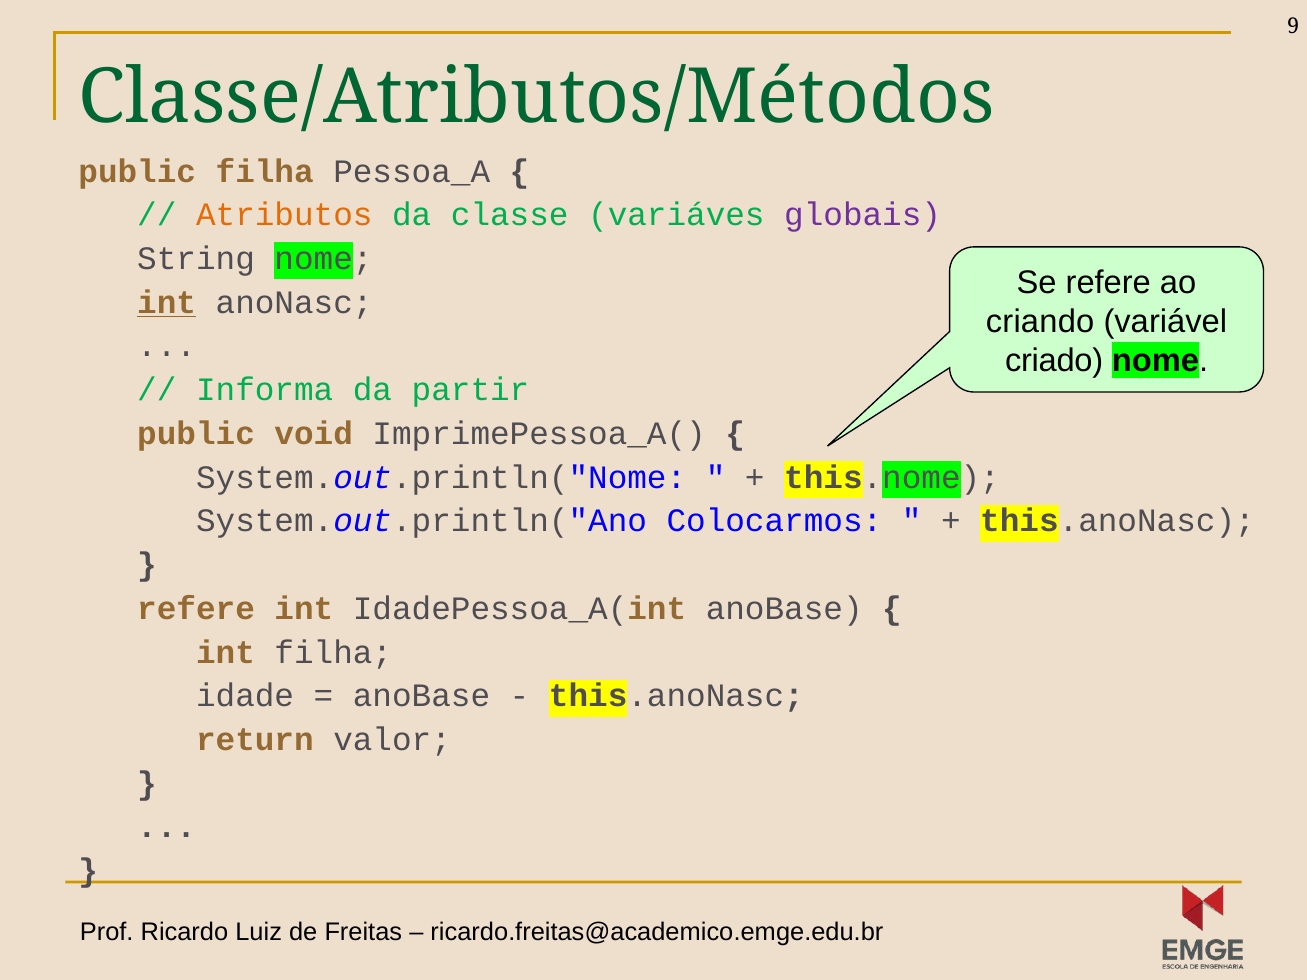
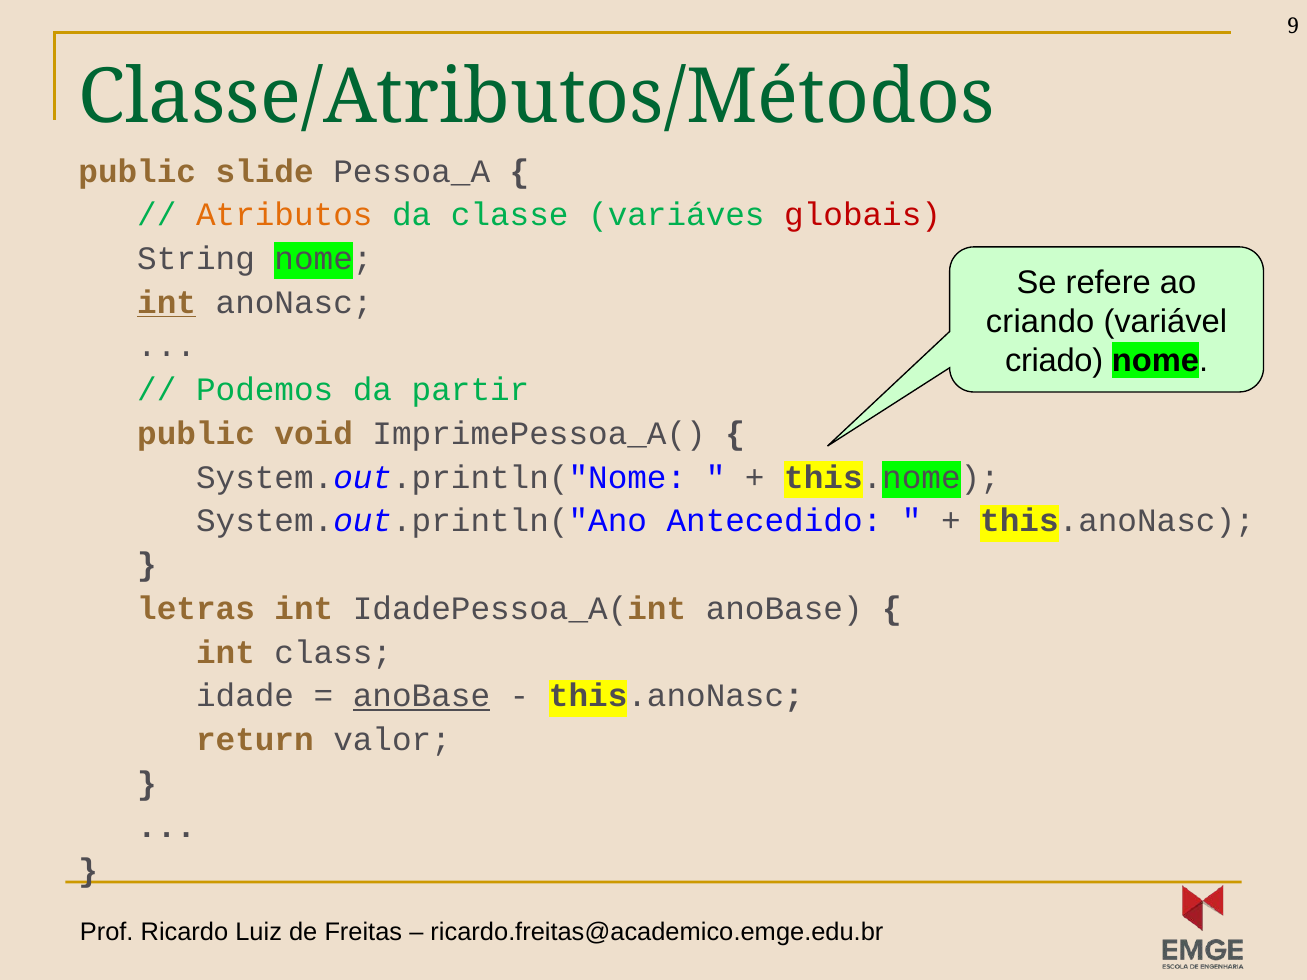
public filha: filha -> slide (265, 171)
globais colour: purple -> red (863, 215)
Informa: Informa -> Podemos (265, 390)
Colocarmos: Colocarmos -> Antecedido (774, 521)
refere: refere -> letras (196, 609)
int filha: filha -> class (333, 652)
anoBase underline: none -> present (422, 696)
